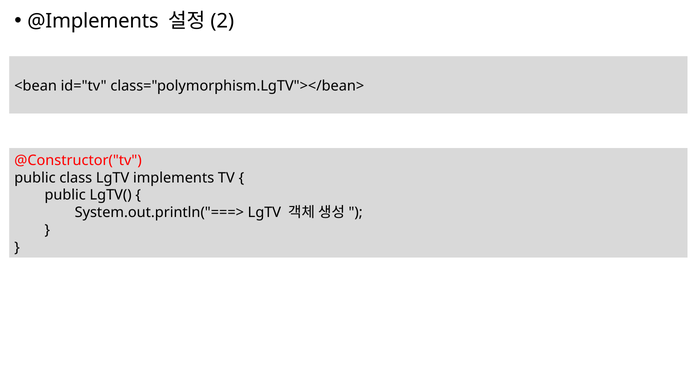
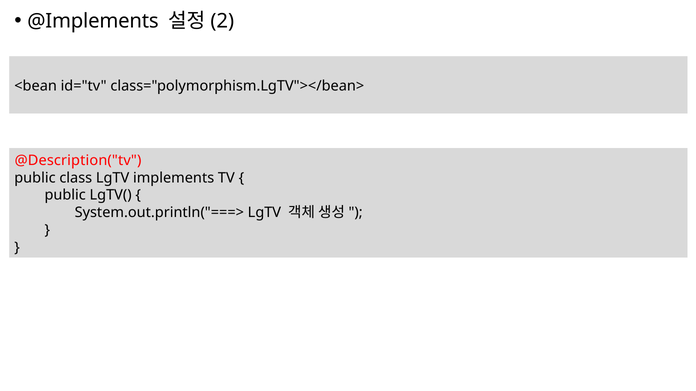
@Constructor("tv: @Constructor("tv -> @Description("tv (78, 161)
